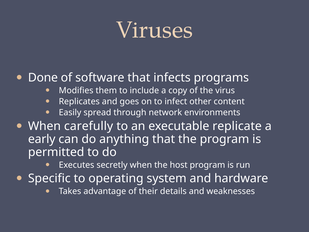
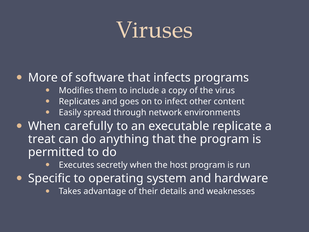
Done: Done -> More (43, 78)
early: early -> treat (42, 139)
